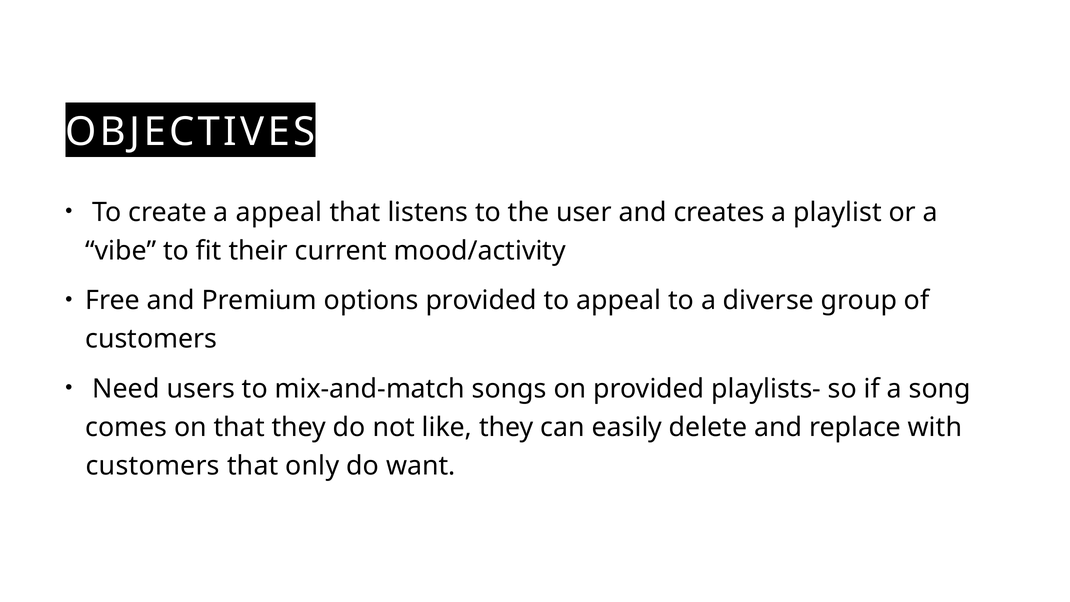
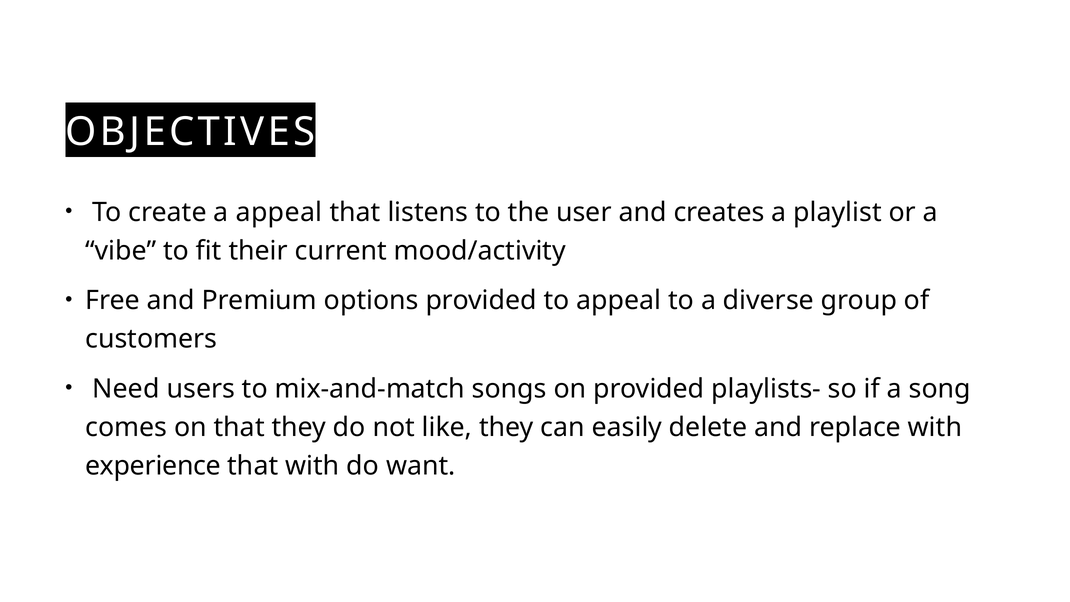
customers: customers -> experience (153, 466)
that only: only -> with (312, 466)
